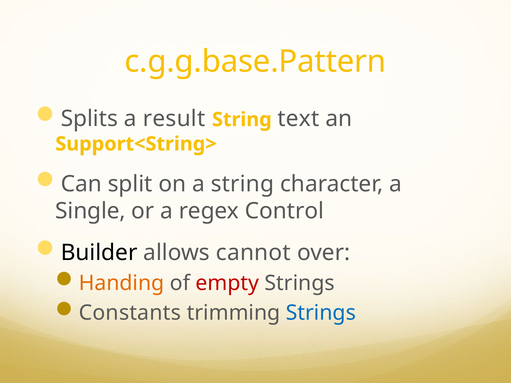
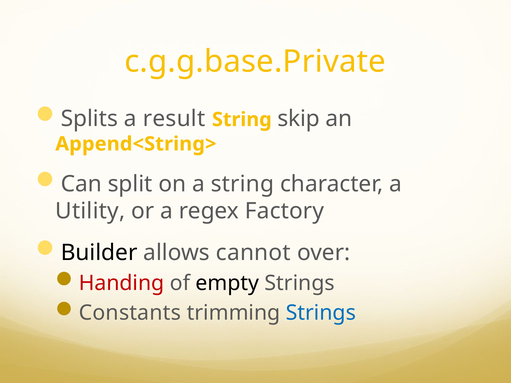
c.g.g.base.Pattern: c.g.g.base.Pattern -> c.g.g.base.Private (255, 62)
text: text -> skip (299, 119)
Support<String>: Support<String> -> Append<String> (136, 144)
Single: Single -> Utility (90, 211)
Control: Control -> Factory (284, 211)
Handing colour: orange -> red (122, 283)
empty colour: red -> black (227, 283)
